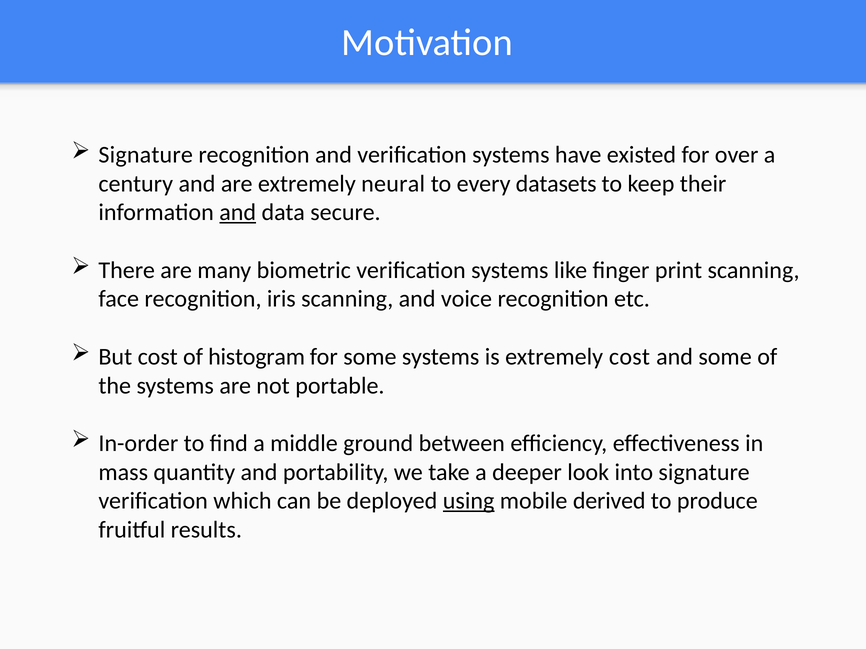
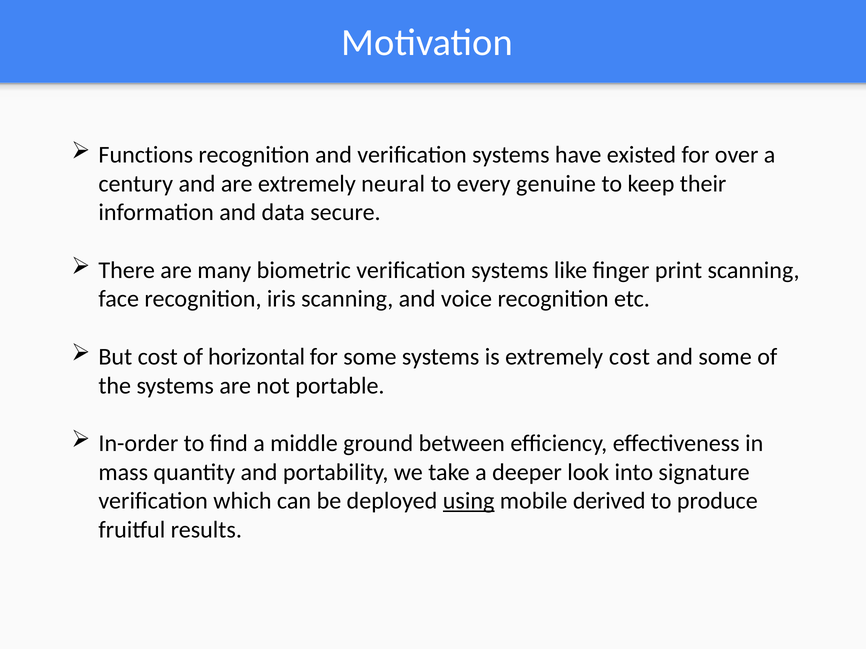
Signature: Signature -> Functions (146, 155)
datasets: datasets -> genuine (556, 184)
and underline: present -> none (238, 213)
histogram: histogram -> horizontal (257, 357)
